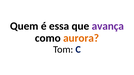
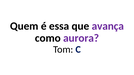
aurora colour: orange -> purple (81, 38)
